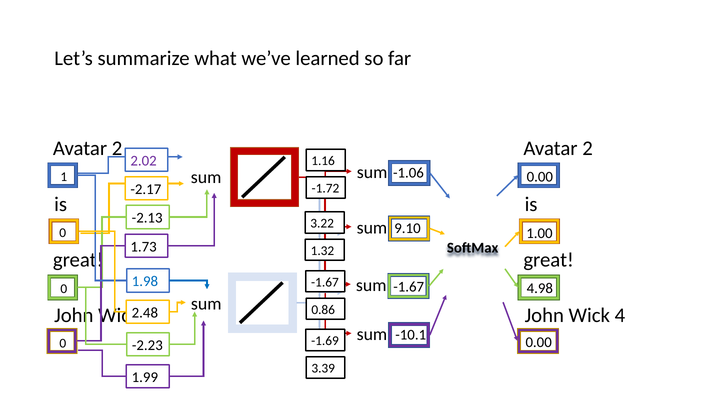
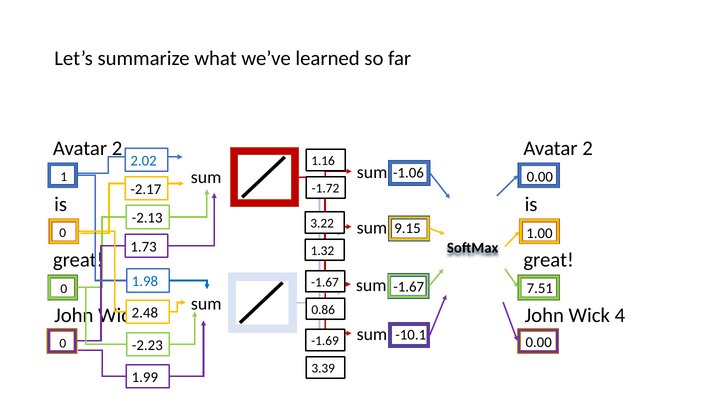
2.02 colour: purple -> blue (144, 160)
9.10: 9.10 -> 9.15 (407, 228)
4.98: 4.98 -> 7.51 (540, 288)
